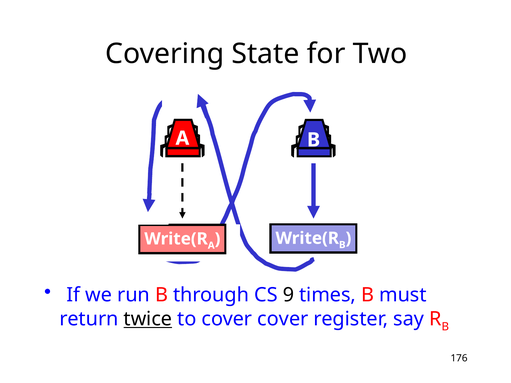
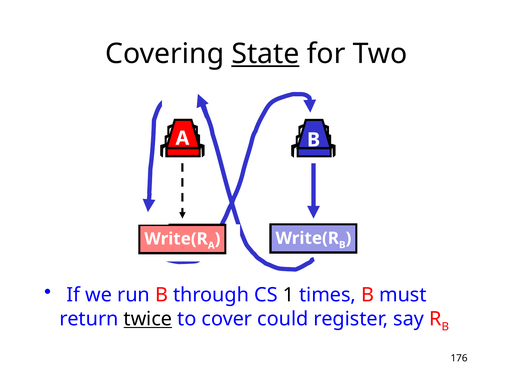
State underline: none -> present (265, 54)
9: 9 -> 1 (288, 295)
cover cover: cover -> could (283, 319)
